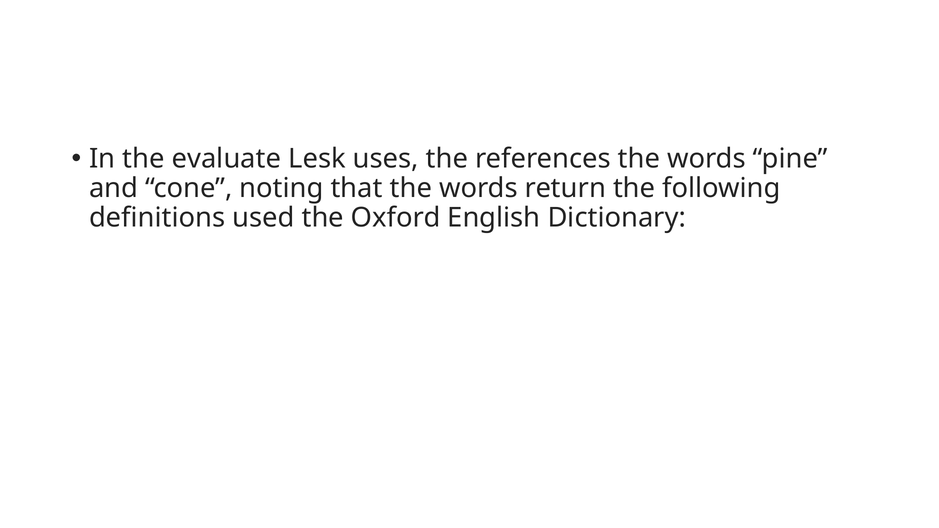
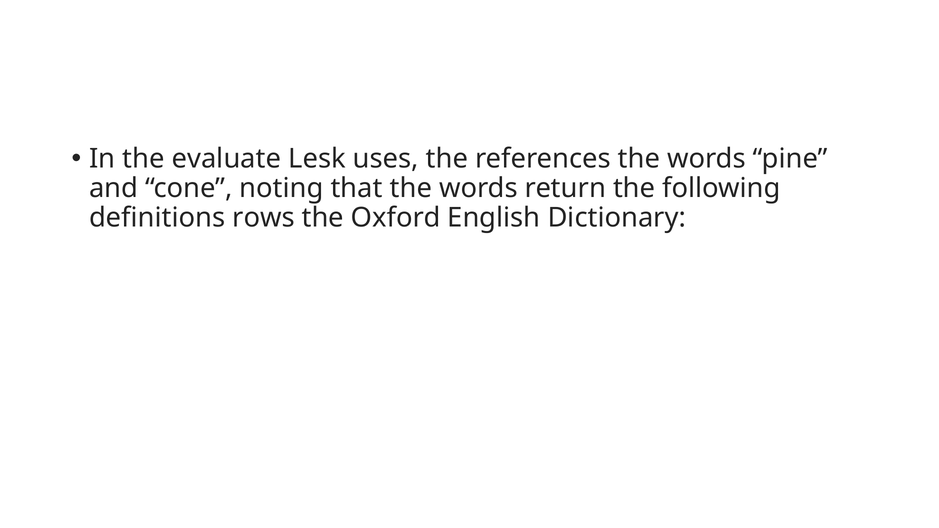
used: used -> rows (263, 218)
